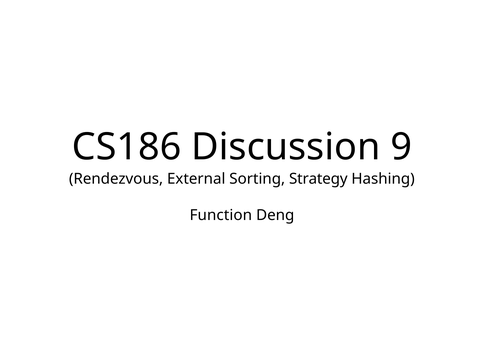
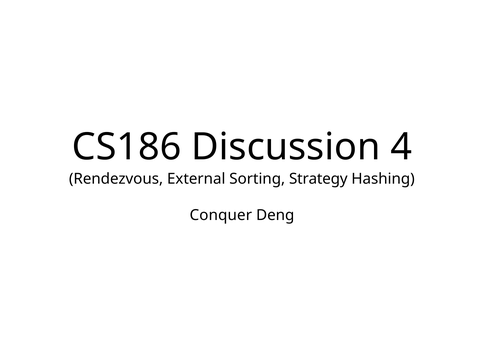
9: 9 -> 4 (401, 147)
Function: Function -> Conquer (221, 215)
